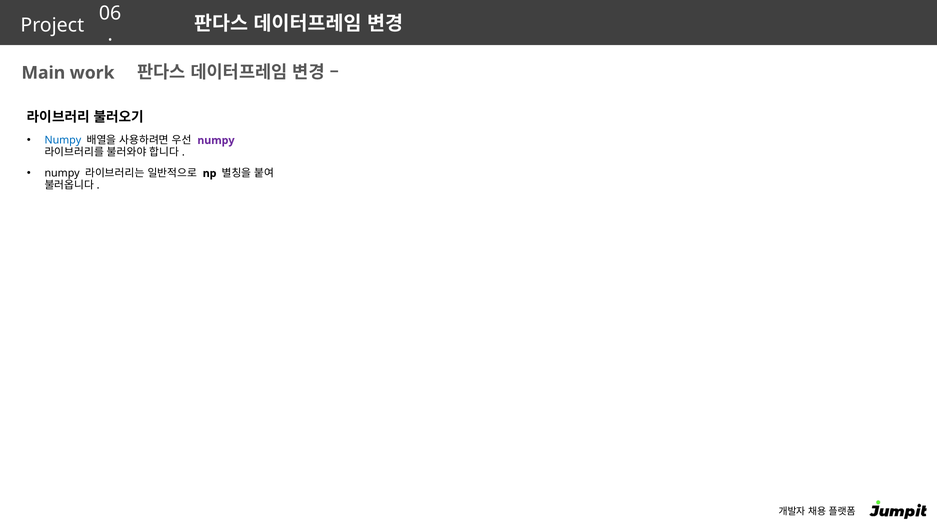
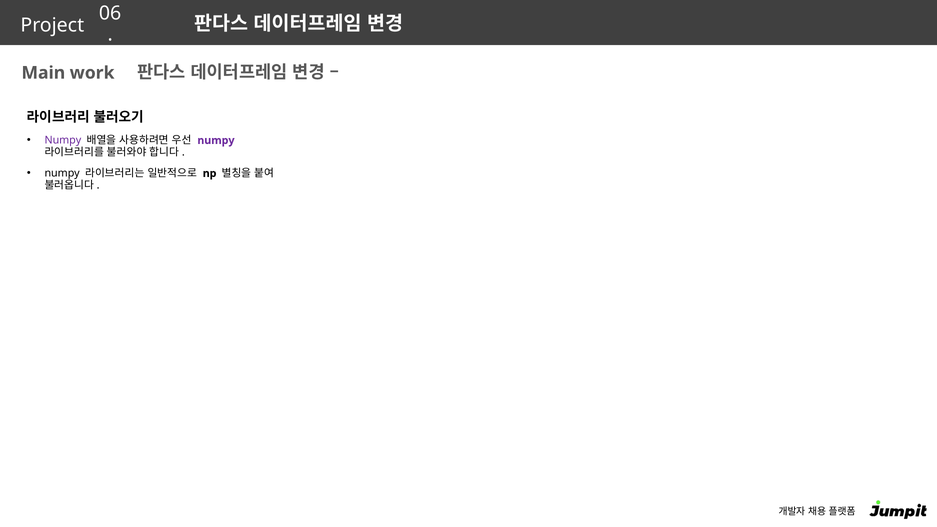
Numpy colour: blue -> purple (63, 140)
